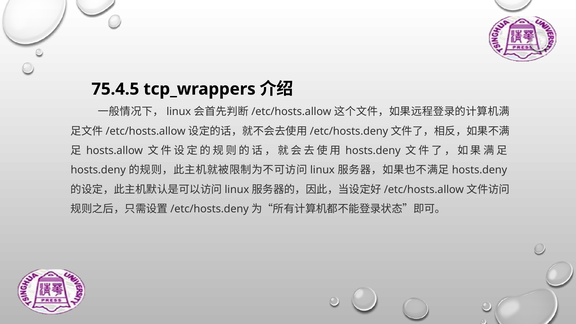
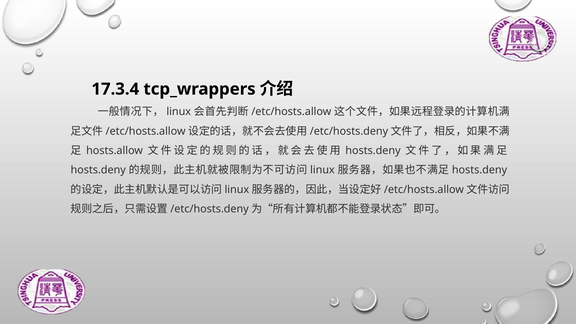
75.4.5: 75.4.5 -> 17.3.4 (115, 89)
